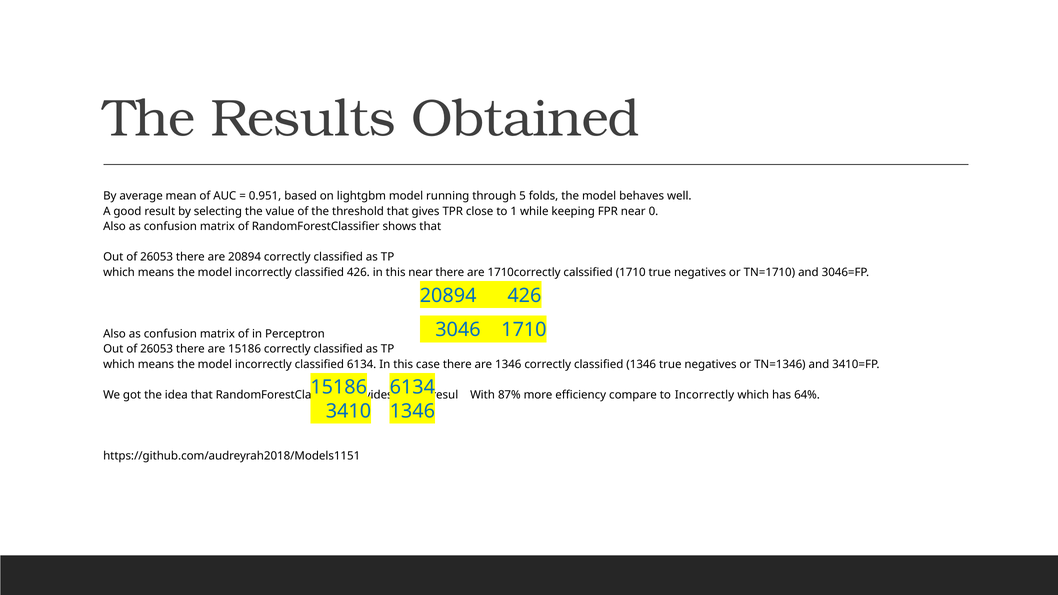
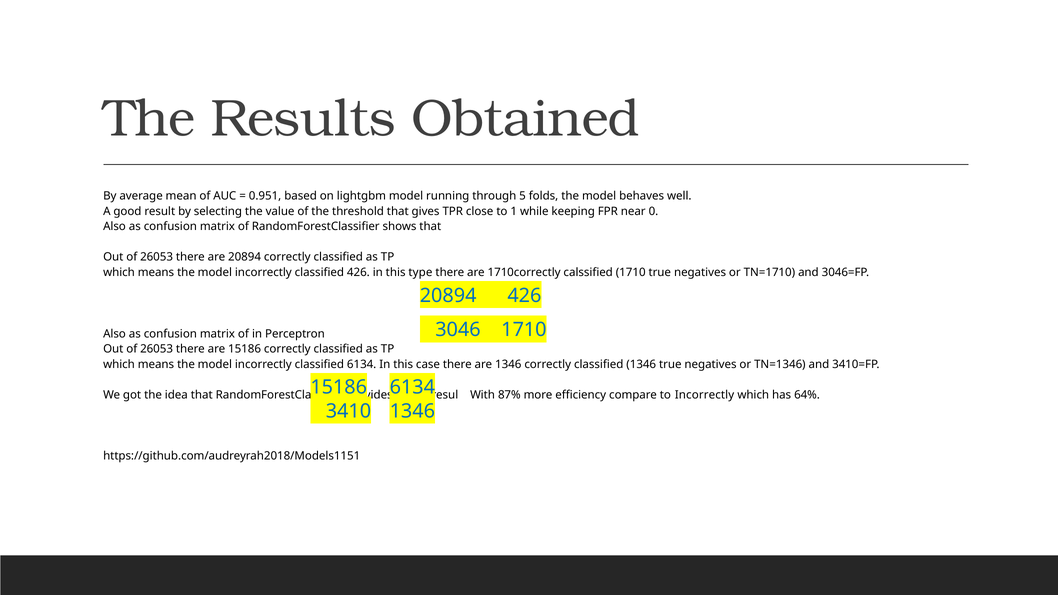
this near: near -> type (420, 272)
